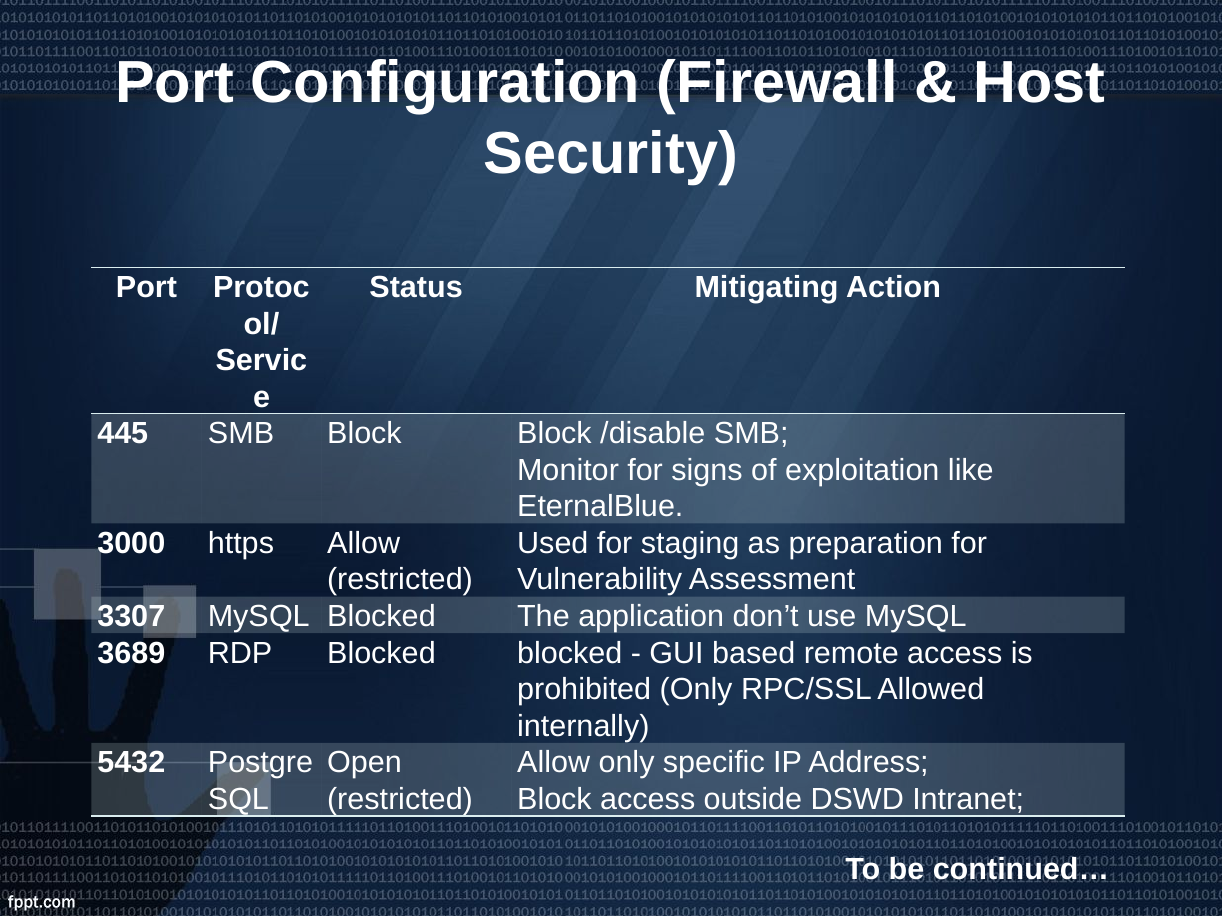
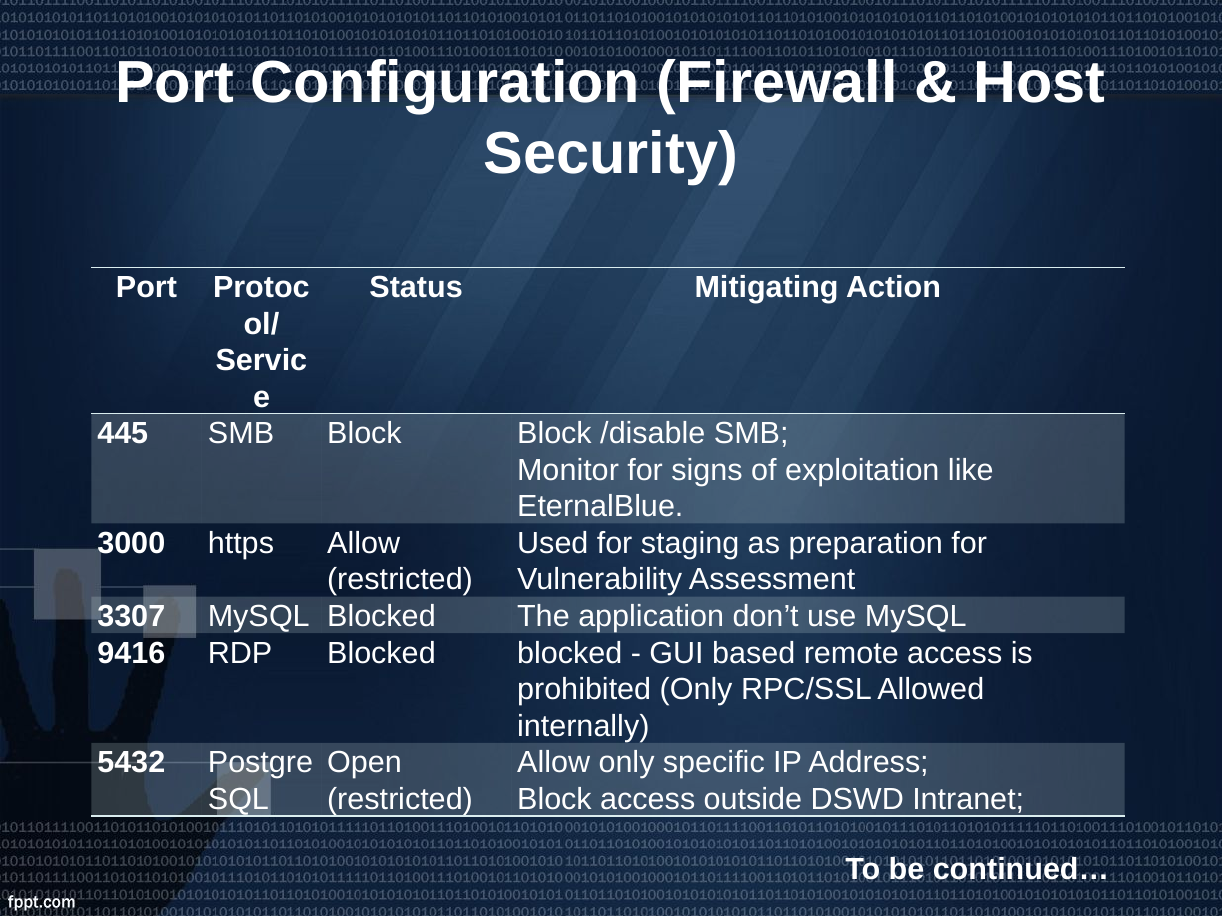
3689: 3689 -> 9416 (131, 653)
